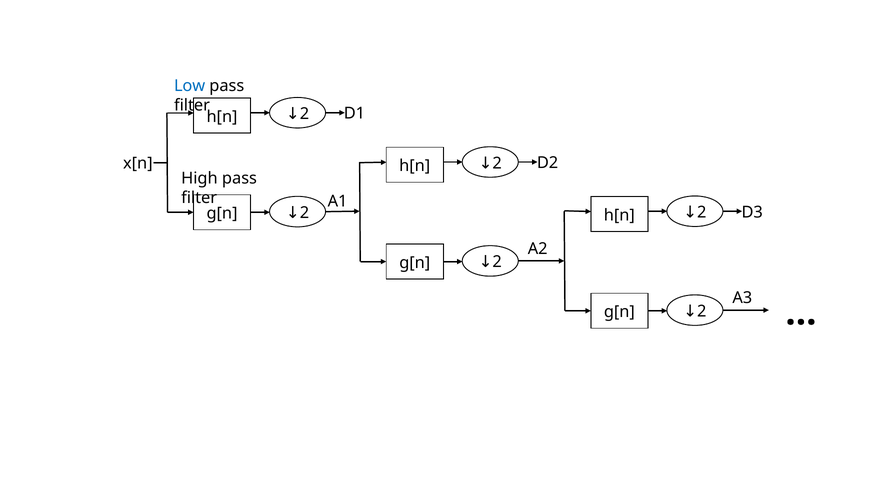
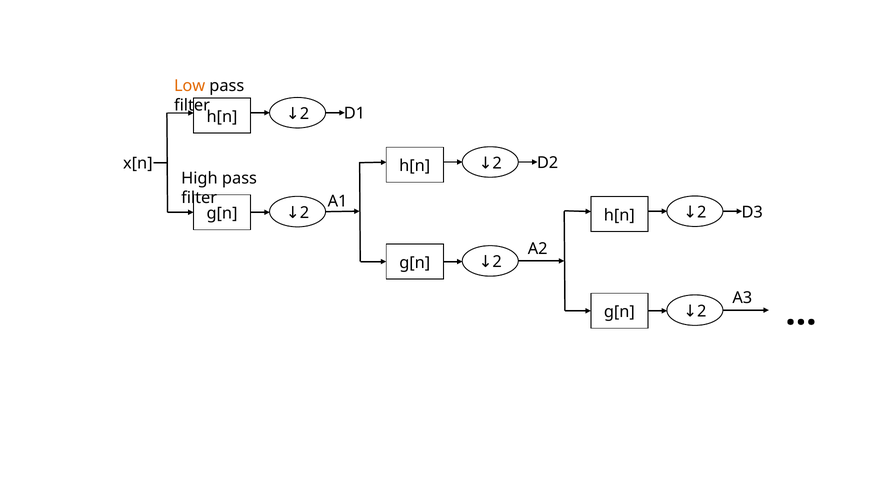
Low colour: blue -> orange (190, 86)
